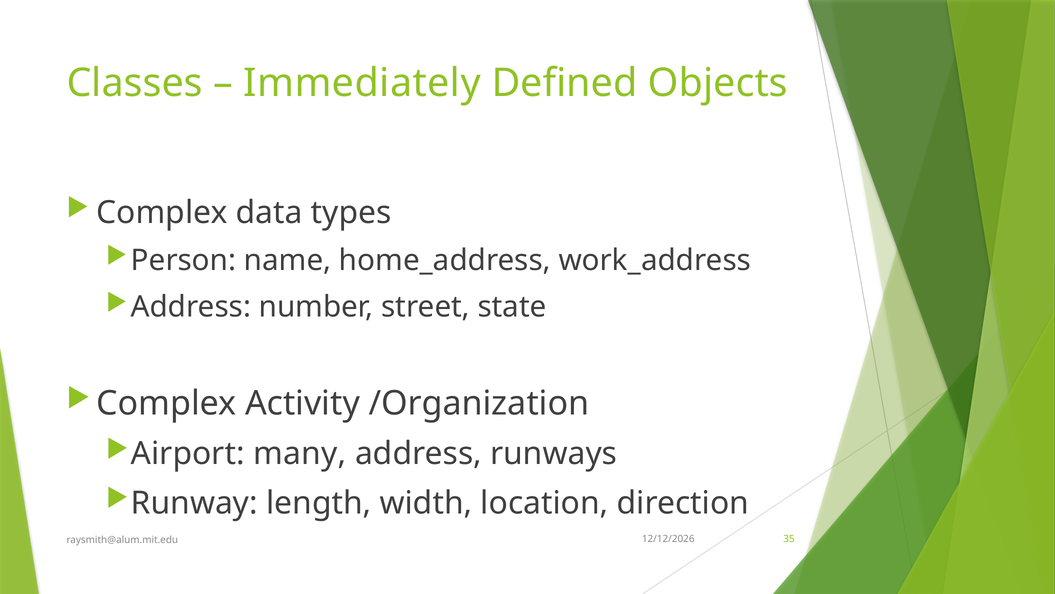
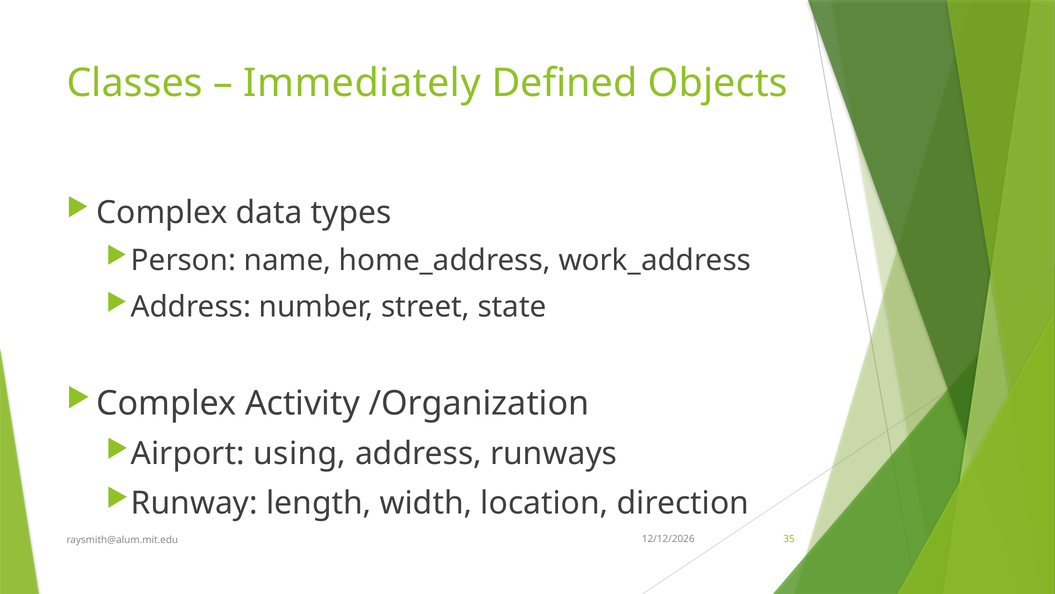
many: many -> using (300, 453)
